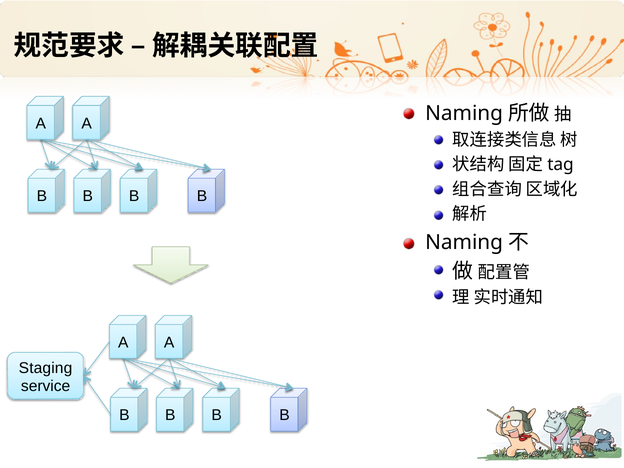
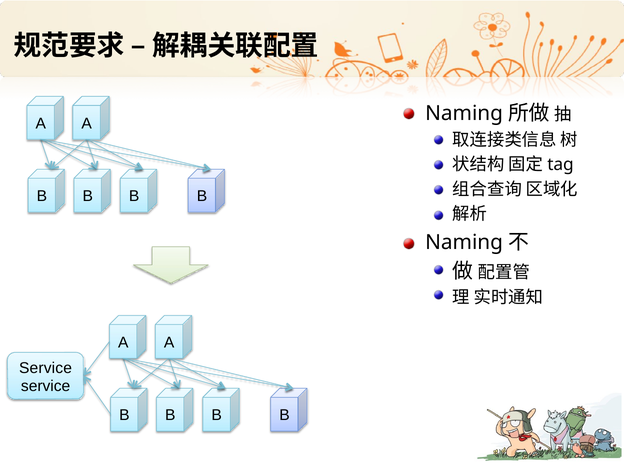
Staging: Staging -> Service (46, 368)
